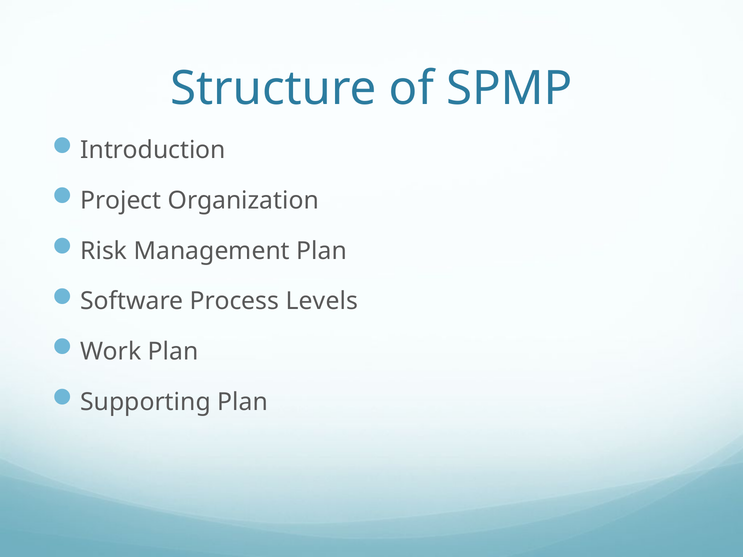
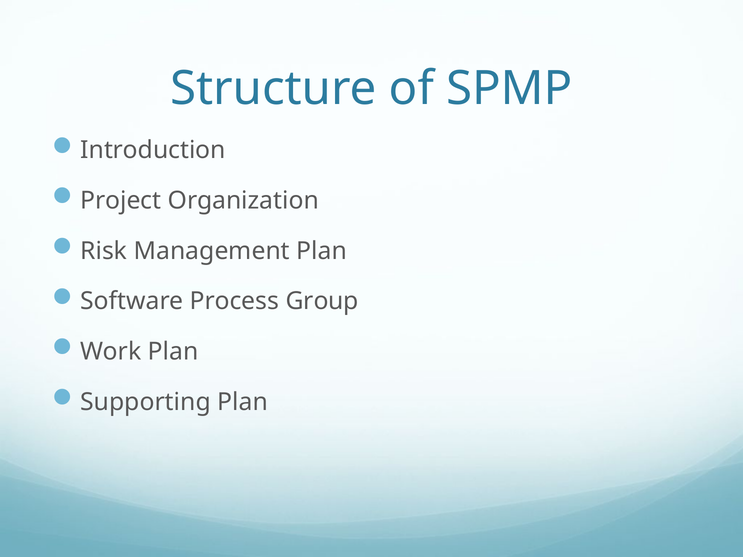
Levels: Levels -> Group (322, 301)
